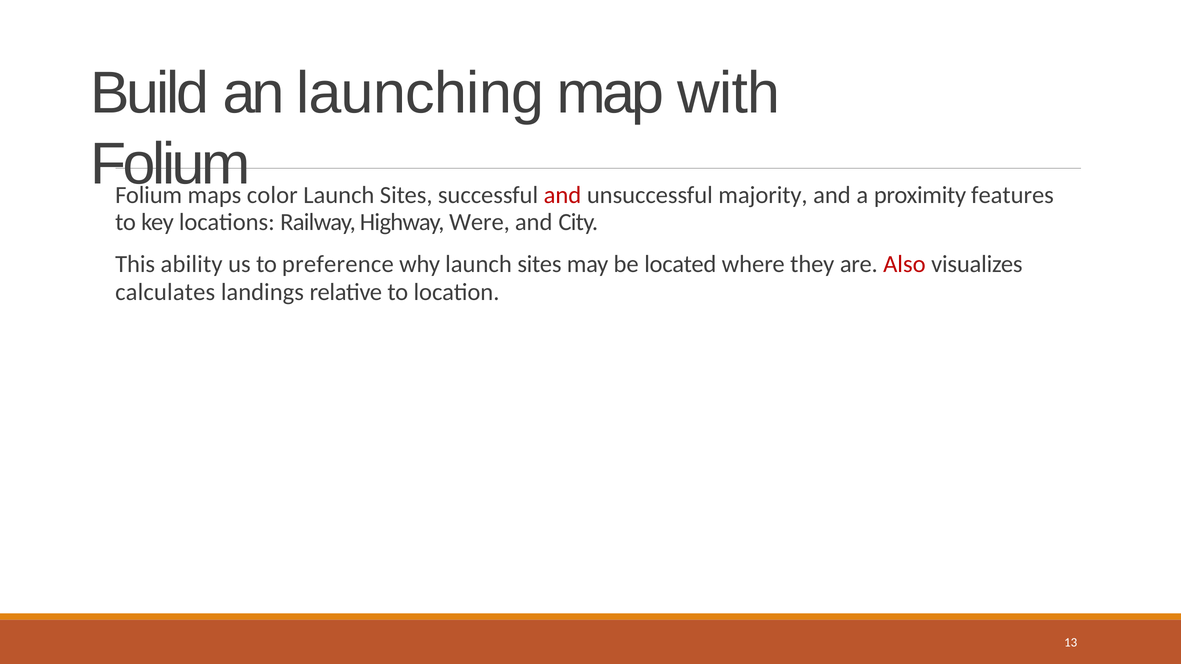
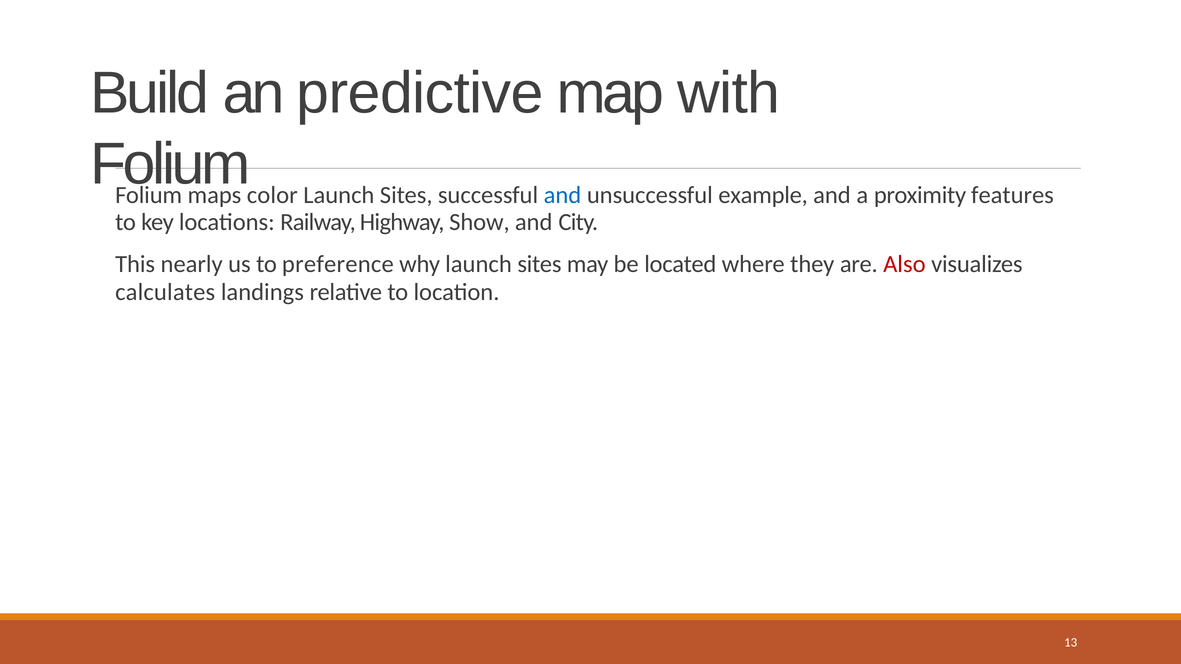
launching: launching -> predictive (420, 93)
and colour: red -> blue (562, 195)
majority: majority -> example (763, 195)
Were: Were -> Show (479, 222)
ability: ability -> nearly (192, 264)
